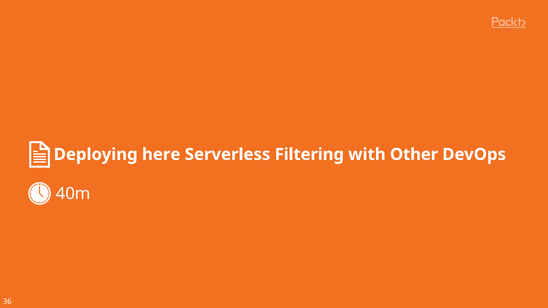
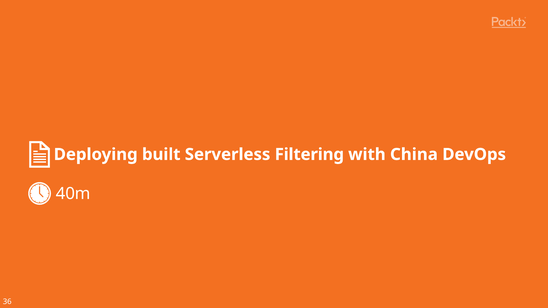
here: here -> built (161, 154)
Other: Other -> China (414, 154)
